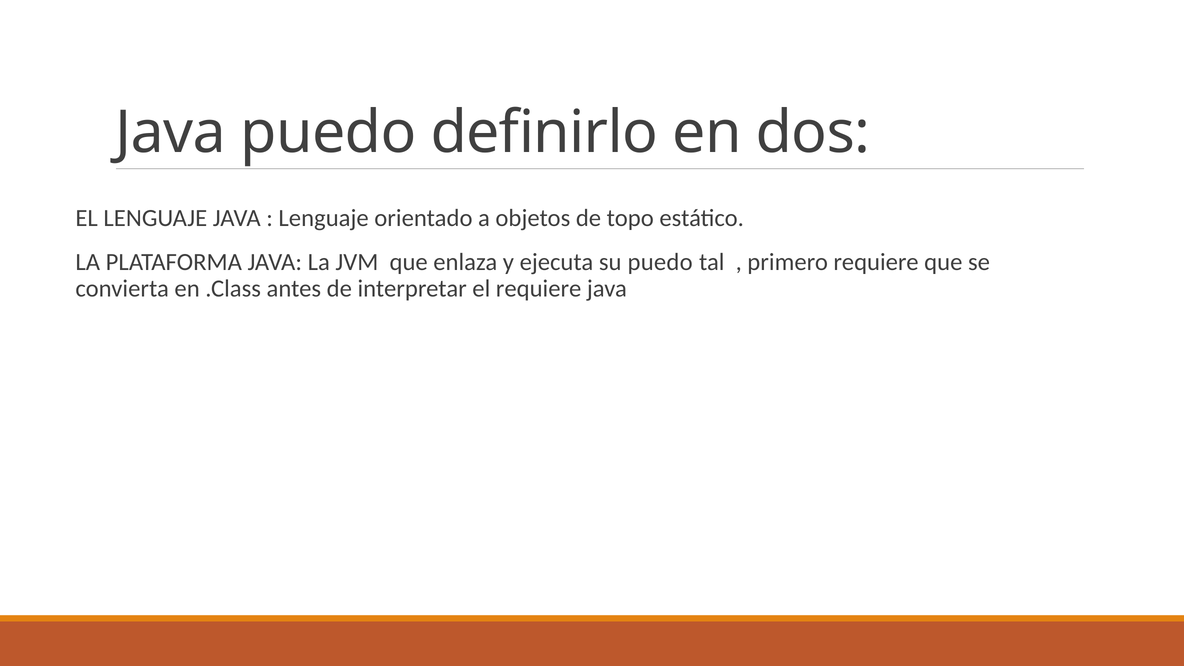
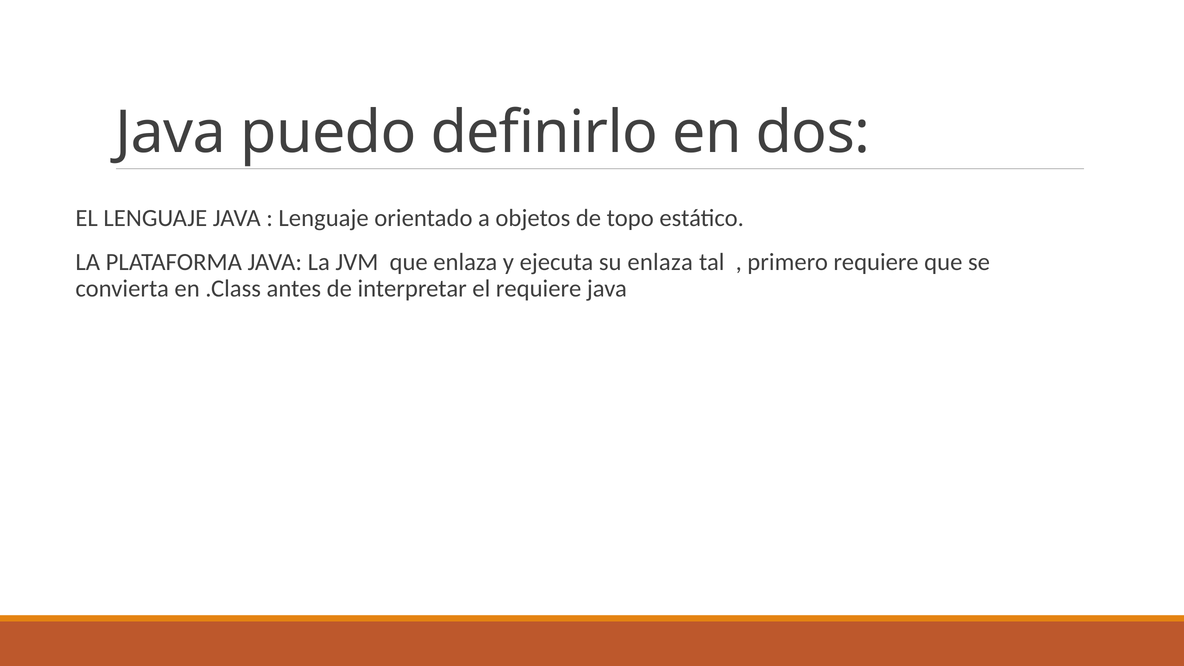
su puedo: puedo -> enlaza (660, 262)
